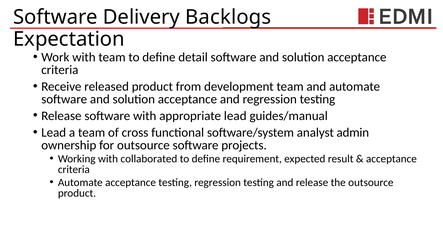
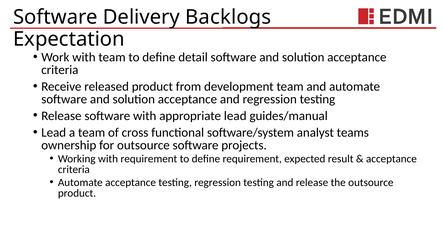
admin: admin -> teams (353, 133)
with collaborated: collaborated -> requirement (149, 159)
